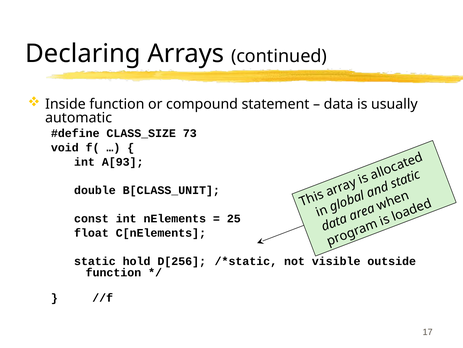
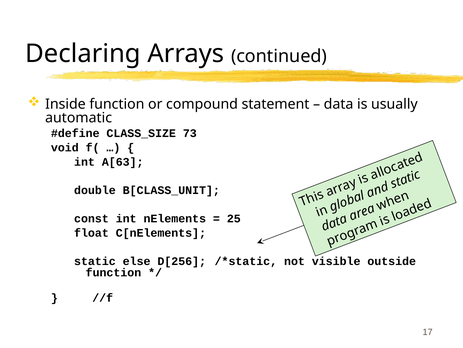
A[93: A[93 -> A[63 (123, 162)
hold: hold -> else (137, 261)
